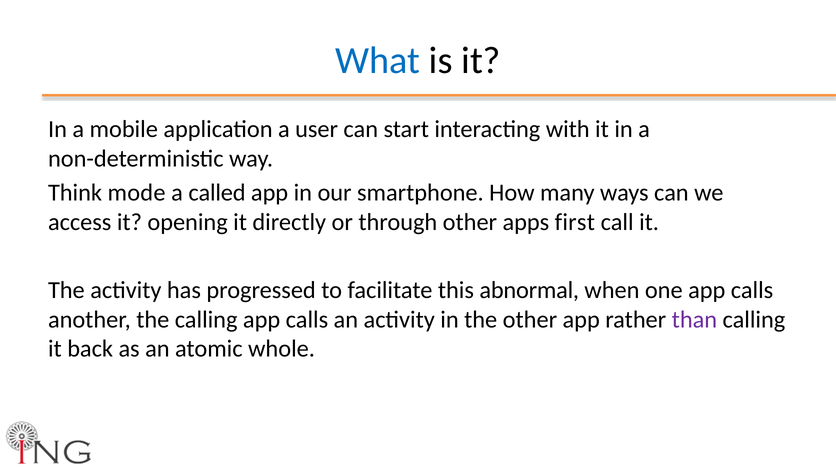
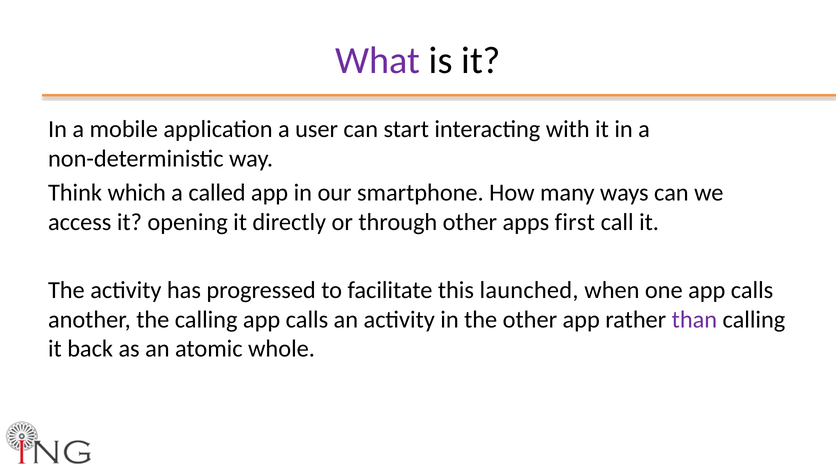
What colour: blue -> purple (378, 61)
mode: mode -> which (137, 192)
abnormal: abnormal -> launched (529, 290)
